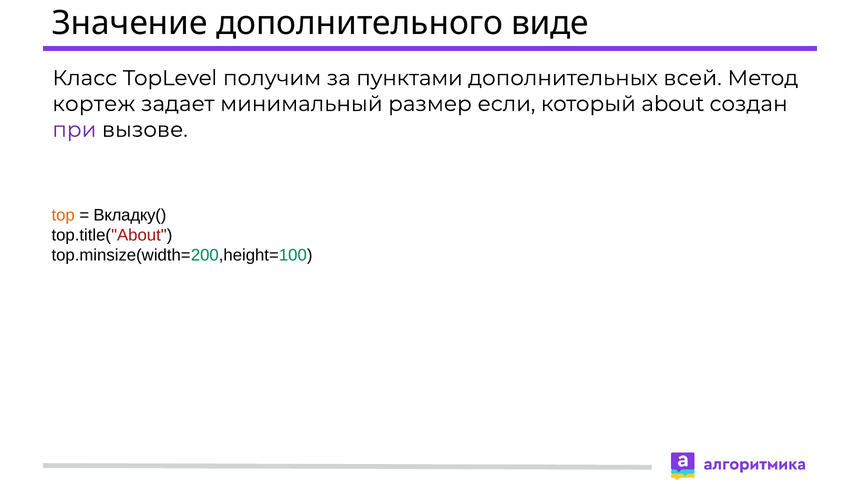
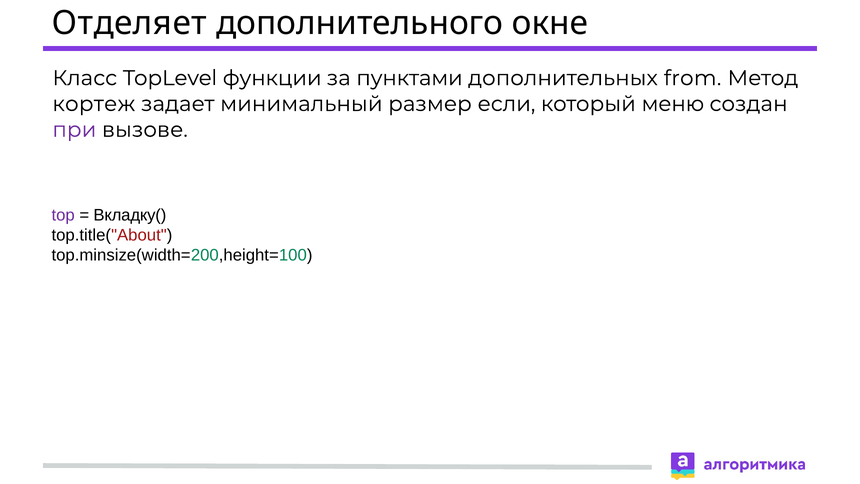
Значение: Значение -> Отделяет (129, 23)
виде: виде -> окне (550, 23)
получим: получим -> функции (272, 78)
всей: всей -> from (693, 78)
about: about -> меню (673, 104)
top colour: orange -> purple (63, 215)
